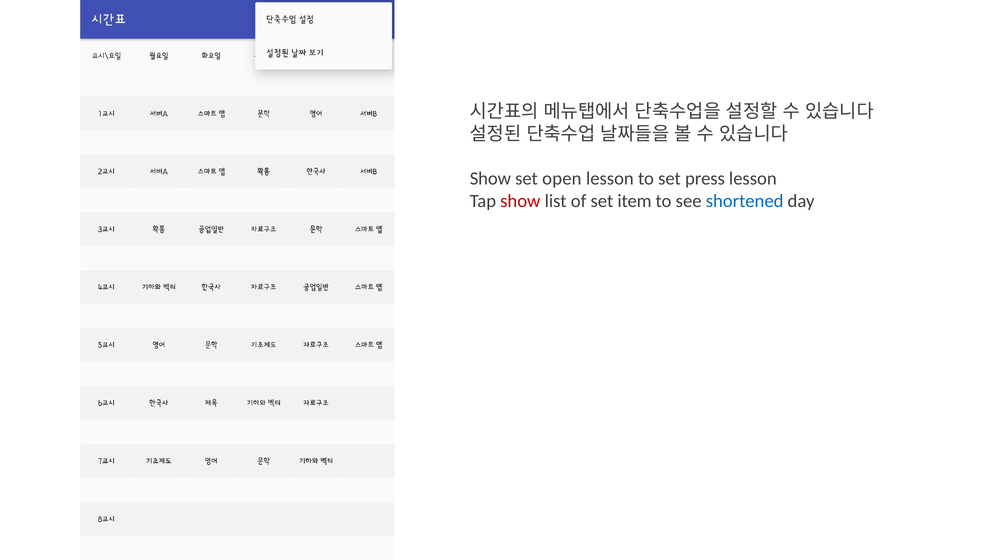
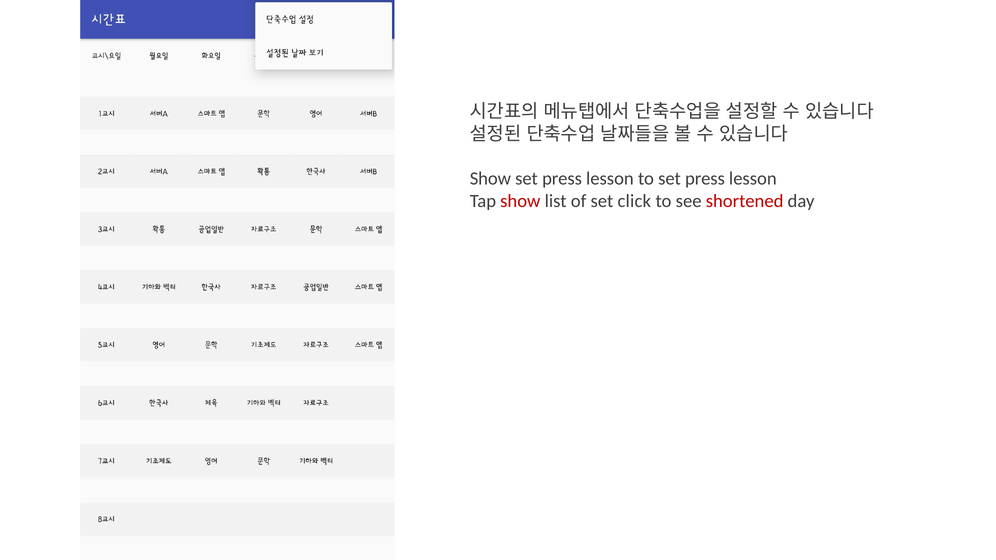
open: open -> press (562, 179)
item: item -> click (634, 201)
shortened colour: blue -> red (745, 201)
